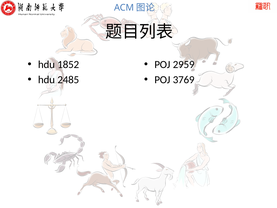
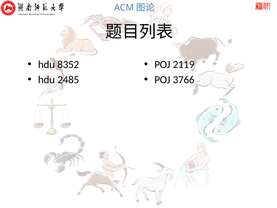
1852: 1852 -> 8352 (68, 65)
2959: 2959 -> 2119 (184, 65)
3769: 3769 -> 3766 (184, 80)
